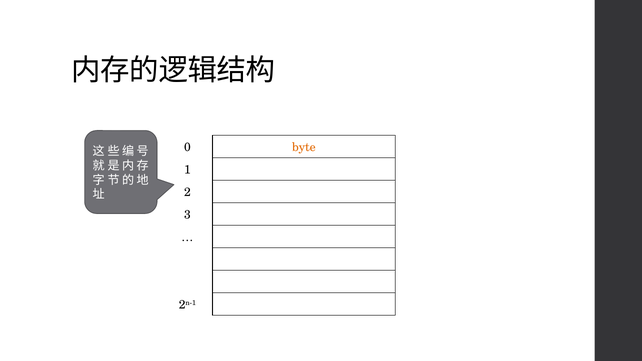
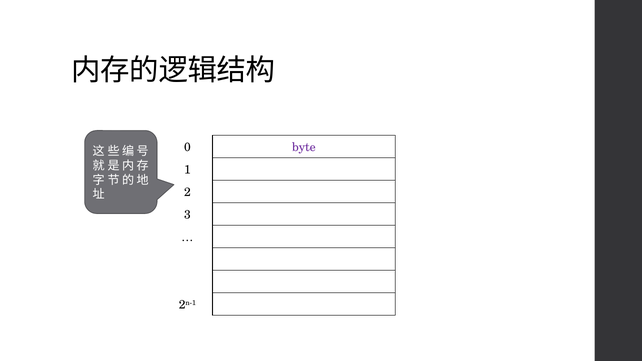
byte colour: orange -> purple (304, 147)
